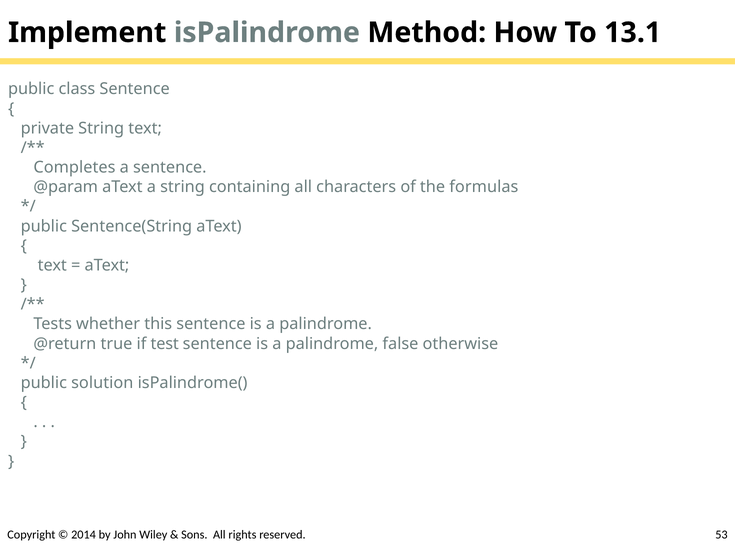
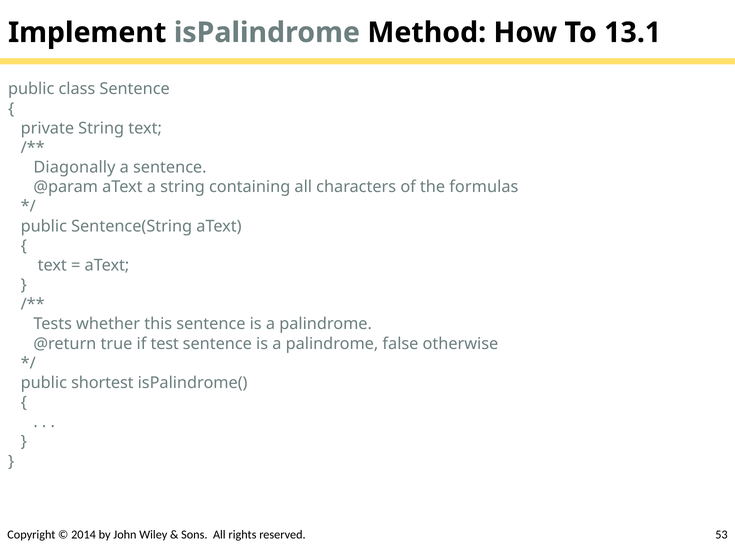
Completes: Completes -> Diagonally (74, 167)
solution: solution -> shortest (102, 383)
